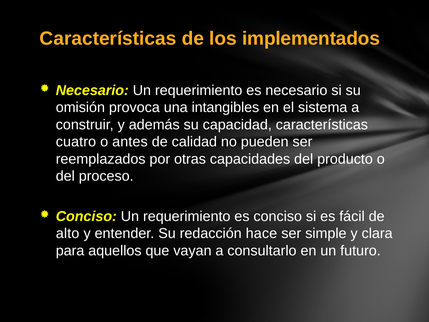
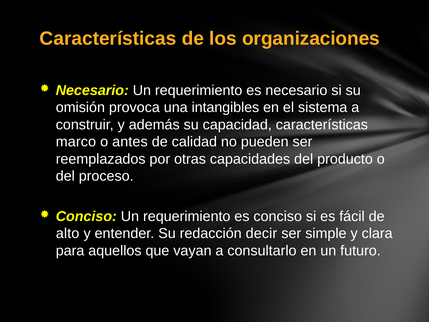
implementados: implementados -> organizaciones (311, 38)
cuatro: cuatro -> marco (76, 142)
hace: hace -> decir (261, 233)
